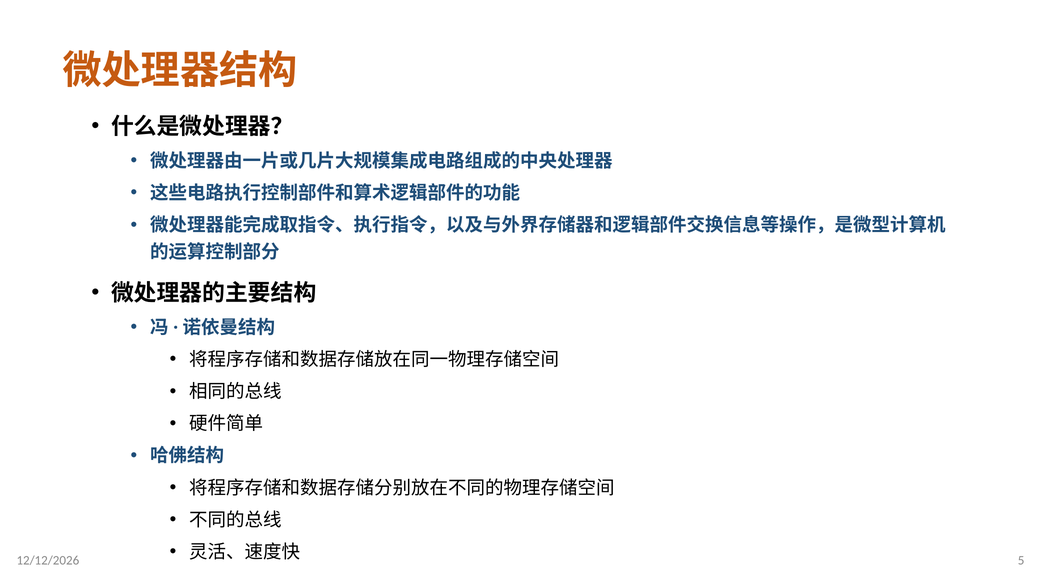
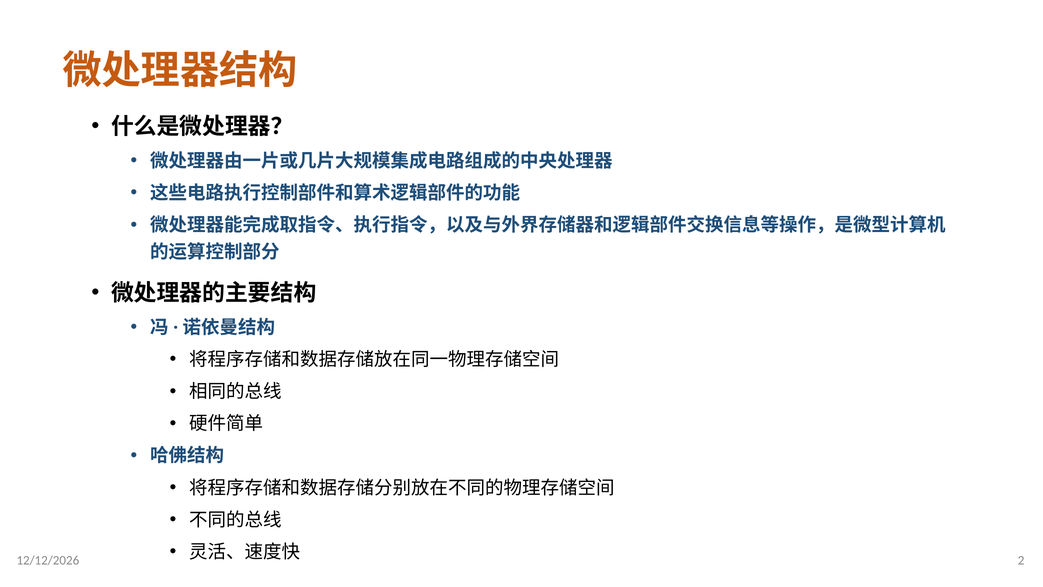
5: 5 -> 2 (1021, 560)
